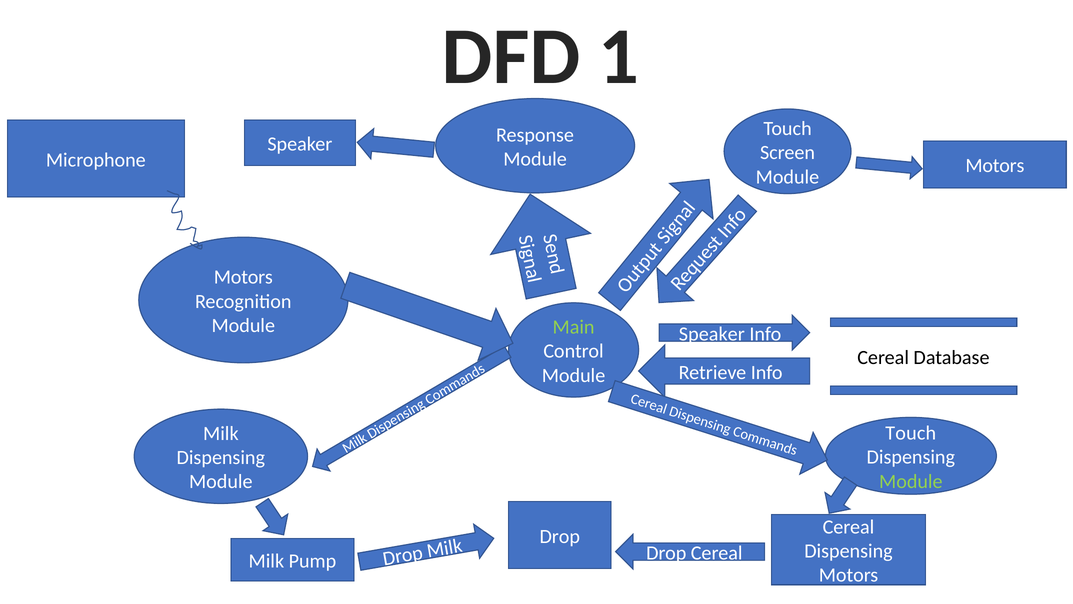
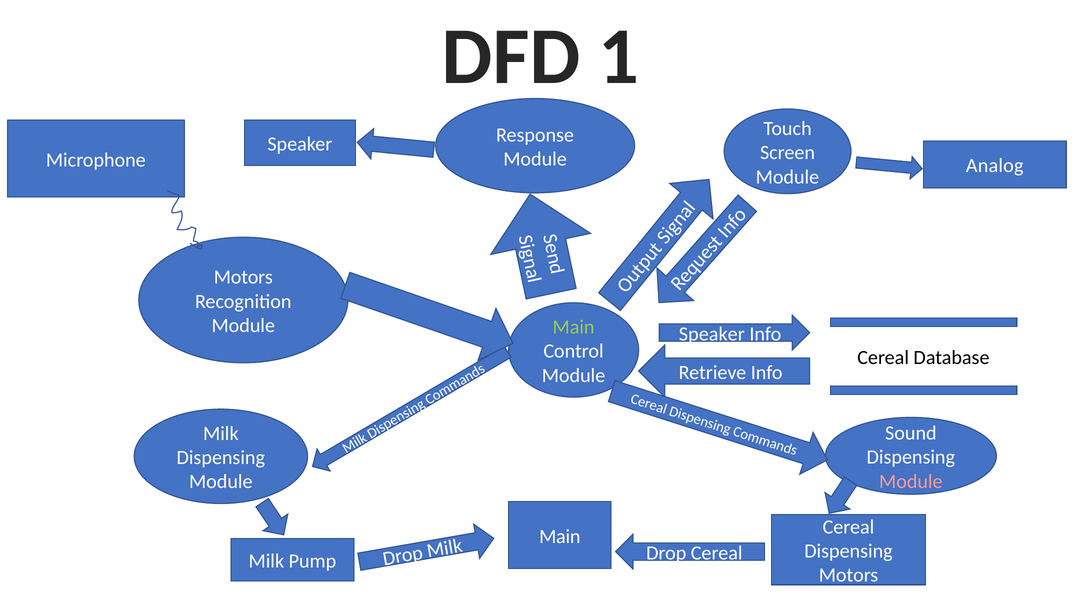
Motors: Motors -> Analog (995, 166)
Touch: Touch -> Sound (911, 433)
Module colour: light green -> pink (911, 481)
Drop: Drop -> Main (560, 536)
